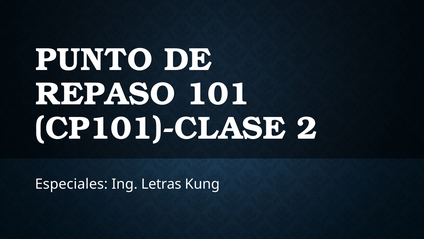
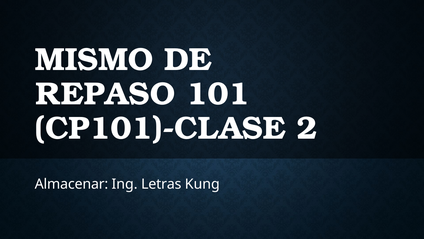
PUNTO: PUNTO -> MISMO (94, 59)
Especiales: Especiales -> Almacenar (71, 184)
